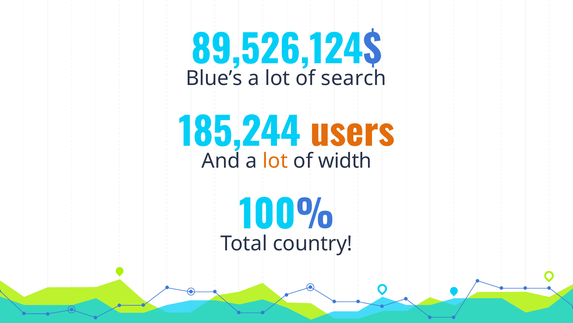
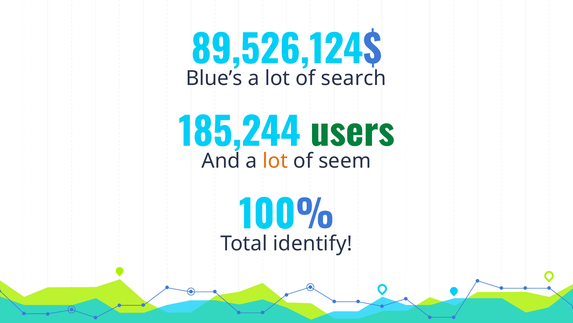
users colour: orange -> green (352, 133)
width: width -> seem (345, 161)
country: country -> identify (313, 243)
